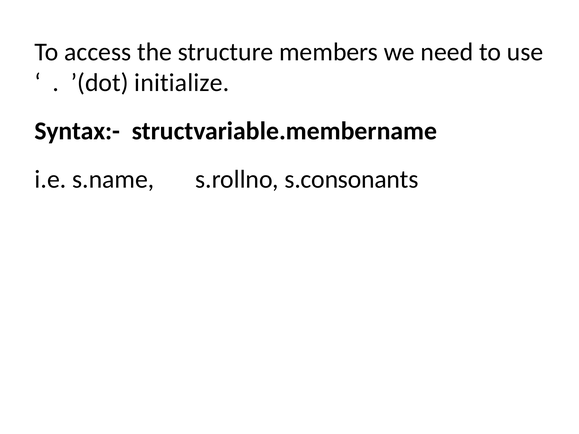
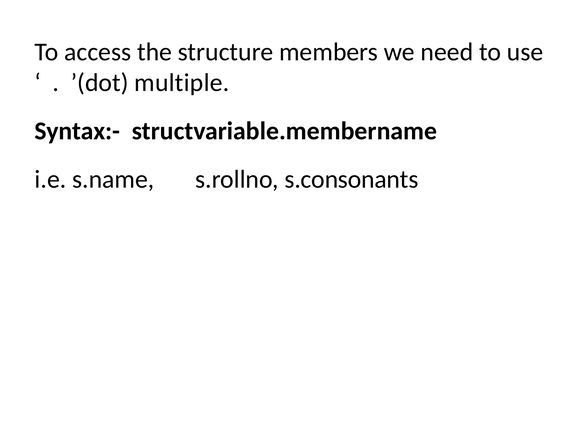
initialize: initialize -> multiple (182, 83)
